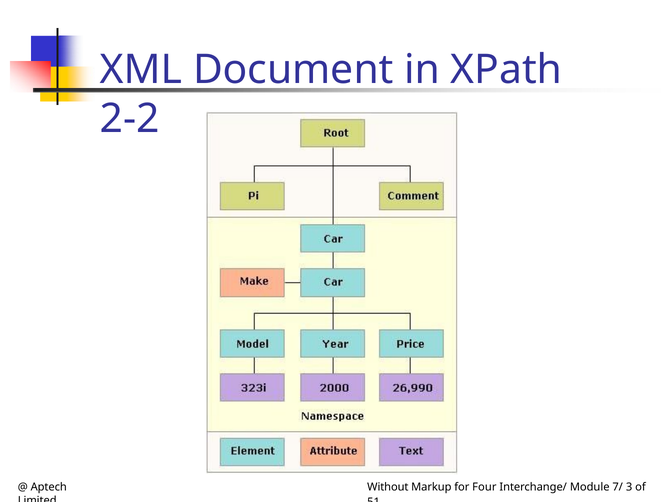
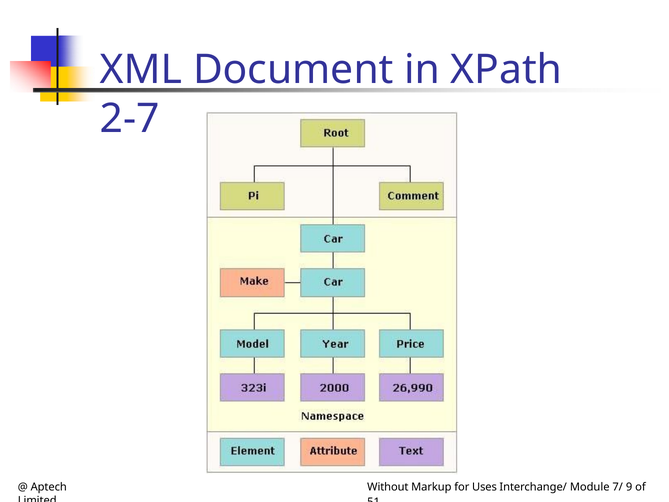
2-2: 2-2 -> 2-7 (130, 119)
Four: Four -> Uses (484, 487)
3: 3 -> 9 (629, 487)
